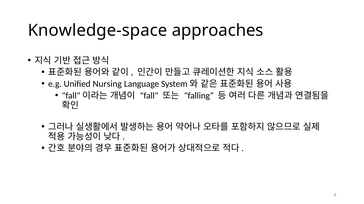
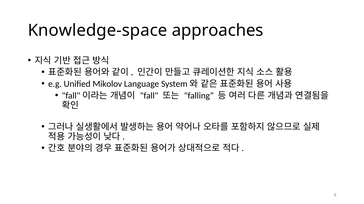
Nursing: Nursing -> Mikolov (107, 84)
